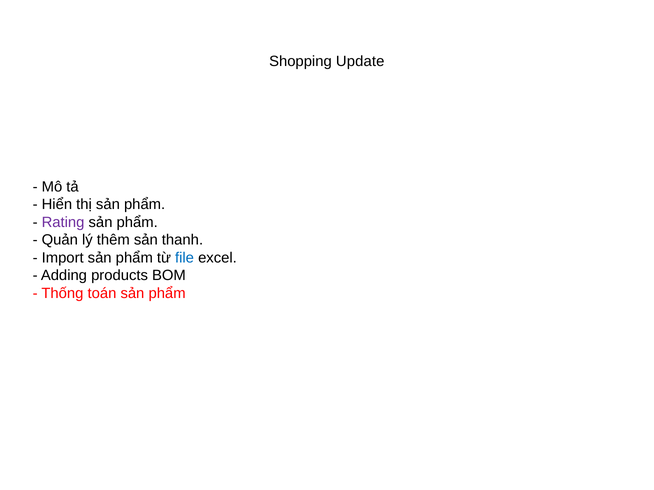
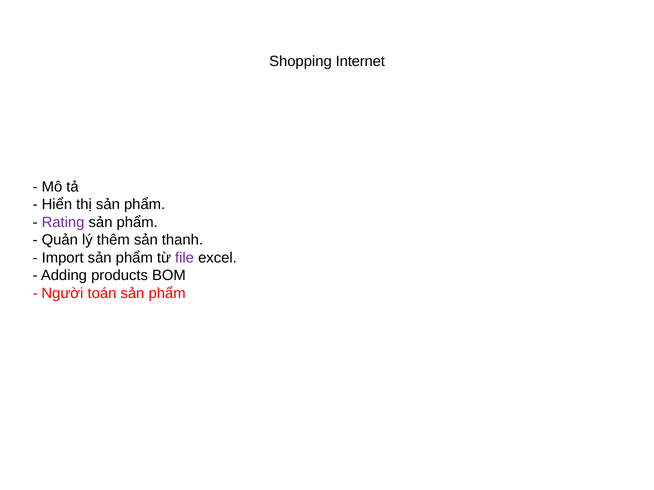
Update: Update -> Internet (360, 61)
file colour: blue -> purple (185, 258)
Thống: Thống -> Người (62, 294)
